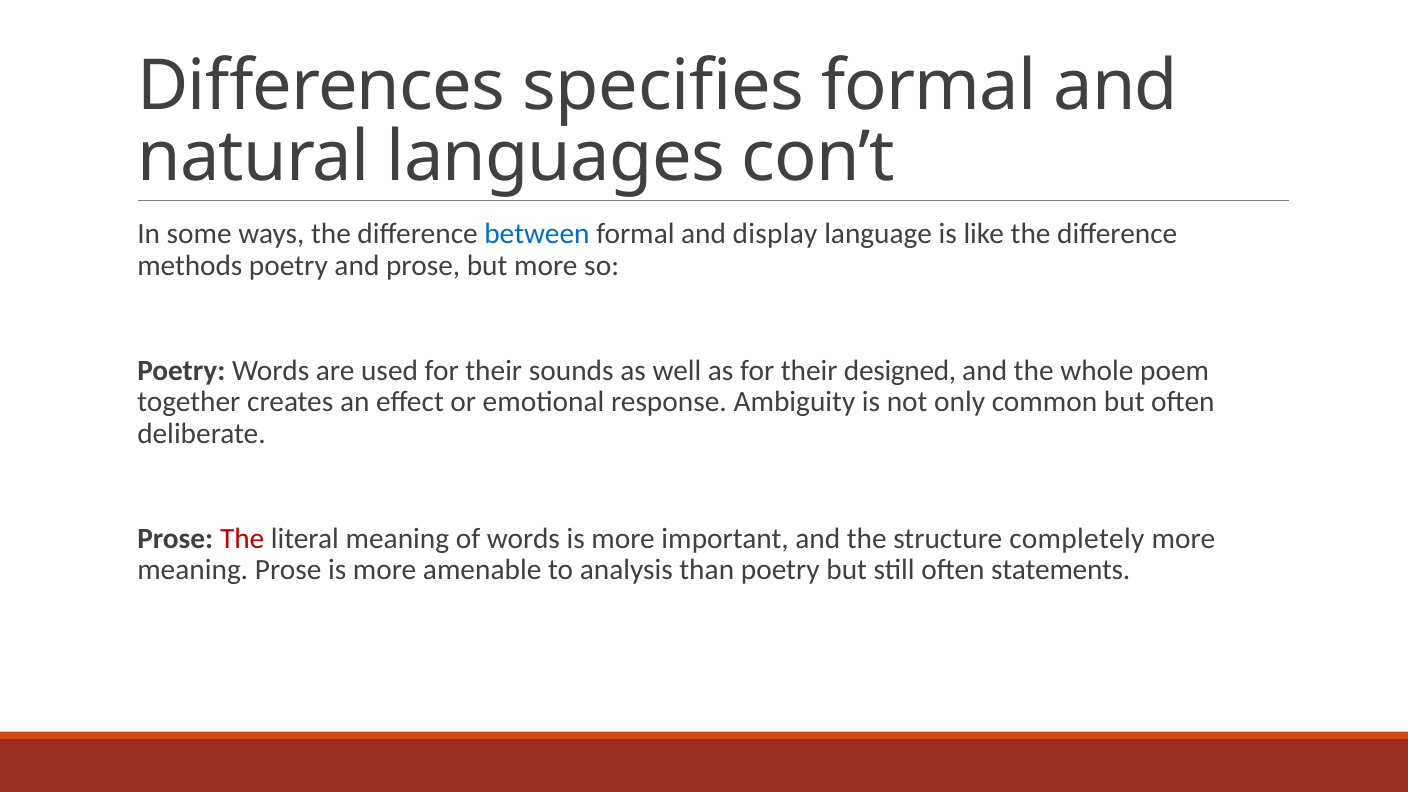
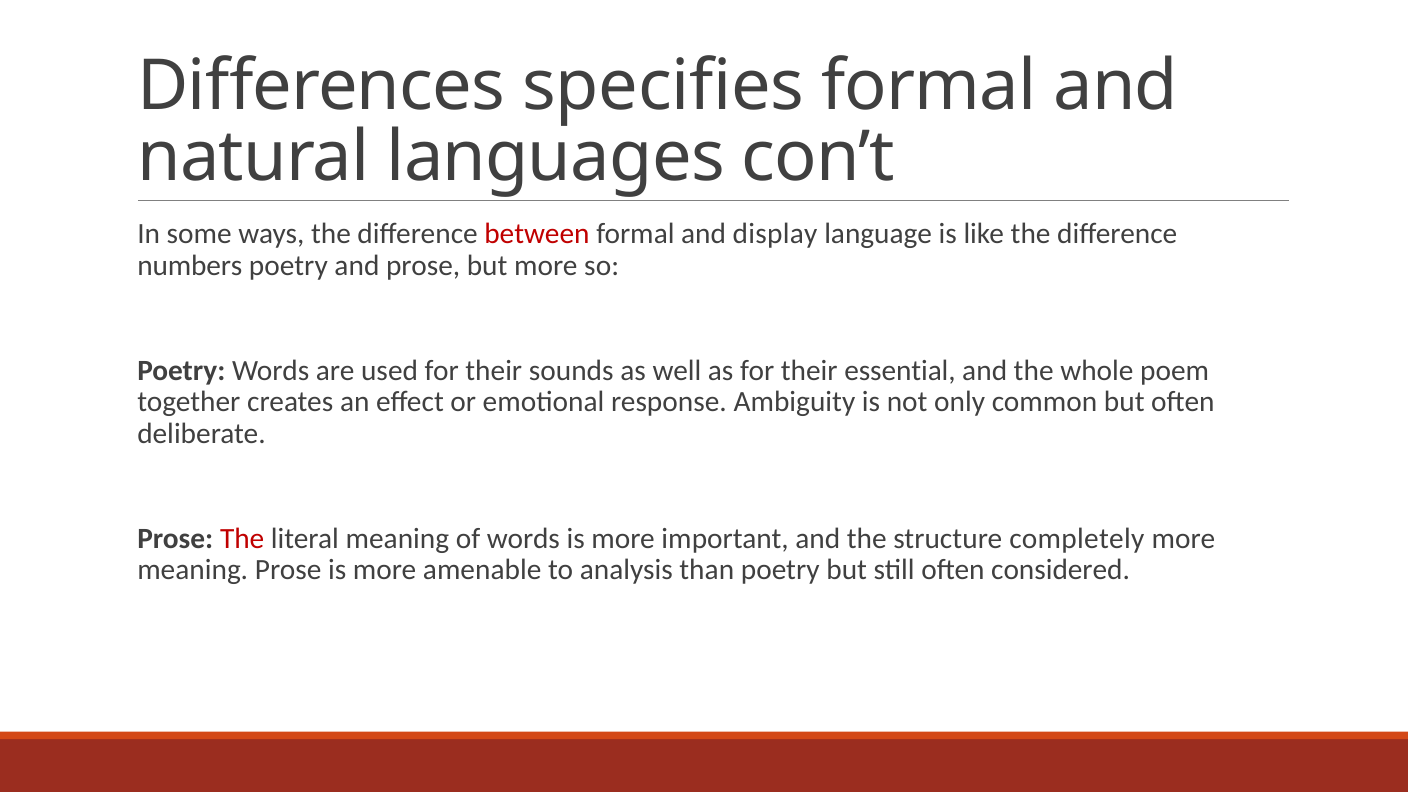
between colour: blue -> red (537, 234)
methods: methods -> numbers (190, 266)
designed: designed -> essential (900, 370)
statements: statements -> considered (1061, 570)
